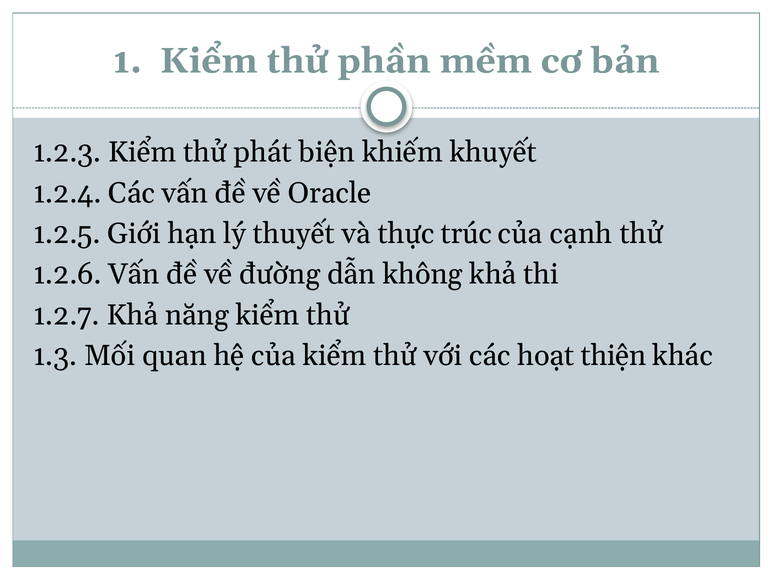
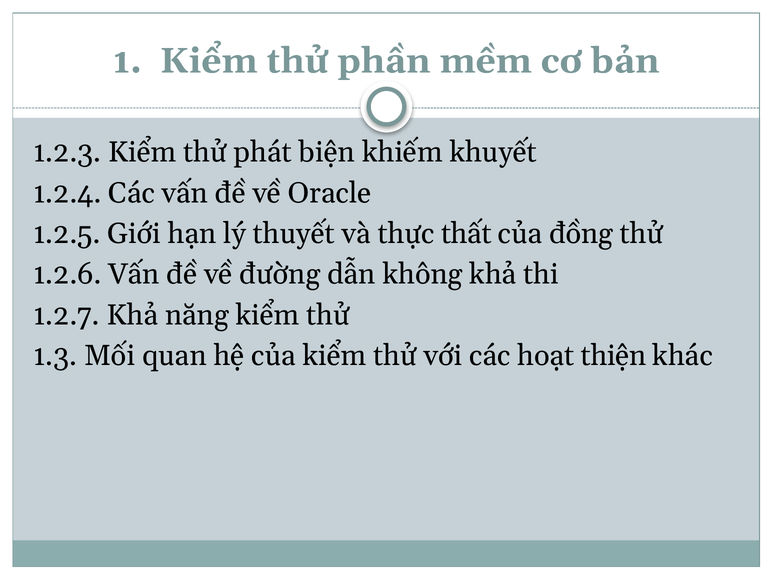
trúc: trúc -> thất (466, 234)
cạnh: cạnh -> đồng (581, 234)
